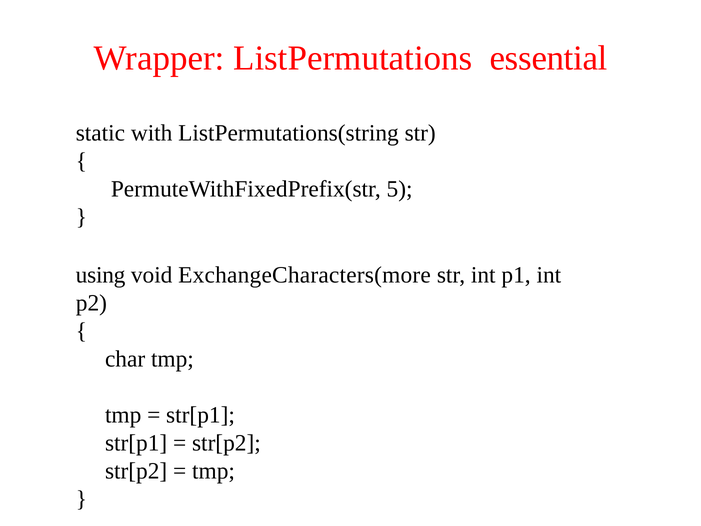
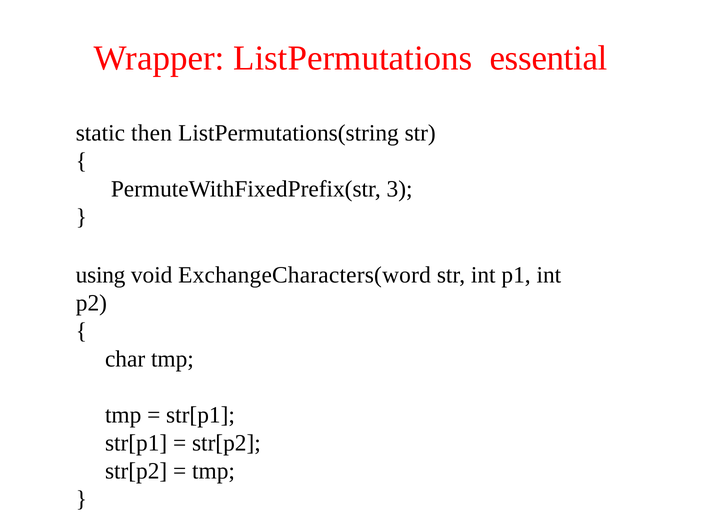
with: with -> then (152, 133)
5: 5 -> 3 (400, 189)
ExchangeCharacters(more: ExchangeCharacters(more -> ExchangeCharacters(word (305, 275)
